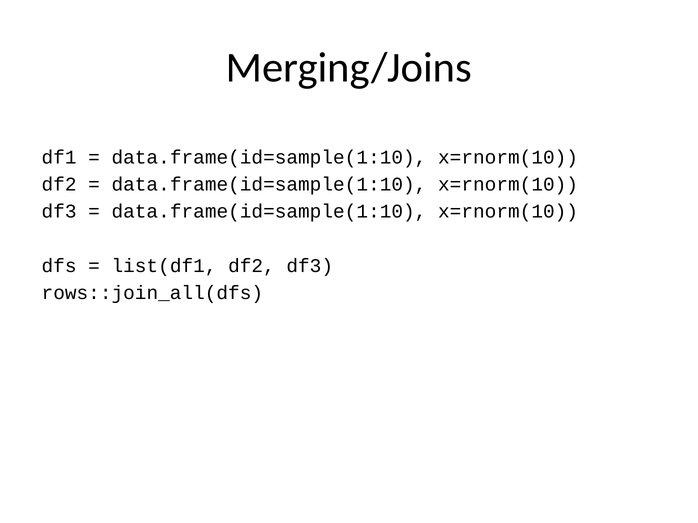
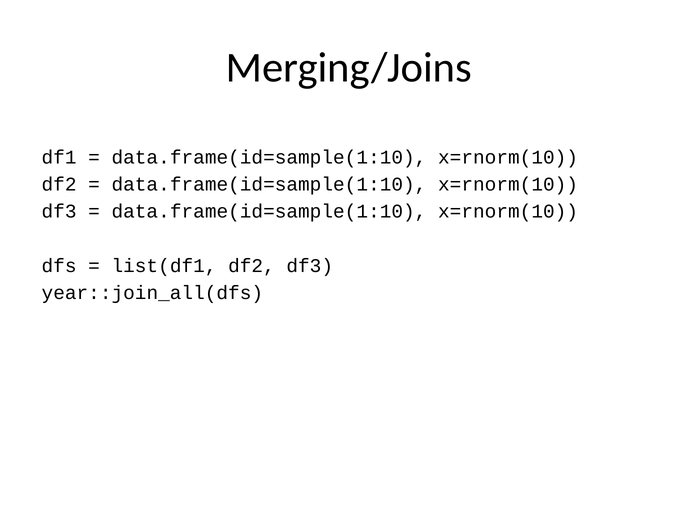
rows::join_all(dfs: rows::join_all(dfs -> year::join_all(dfs (152, 293)
